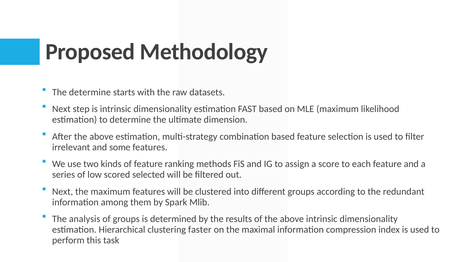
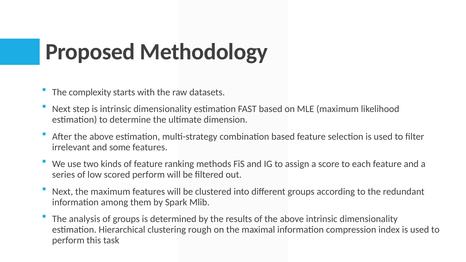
The determine: determine -> complexity (90, 92)
scored selected: selected -> perform (149, 175)
faster: faster -> rough (200, 230)
